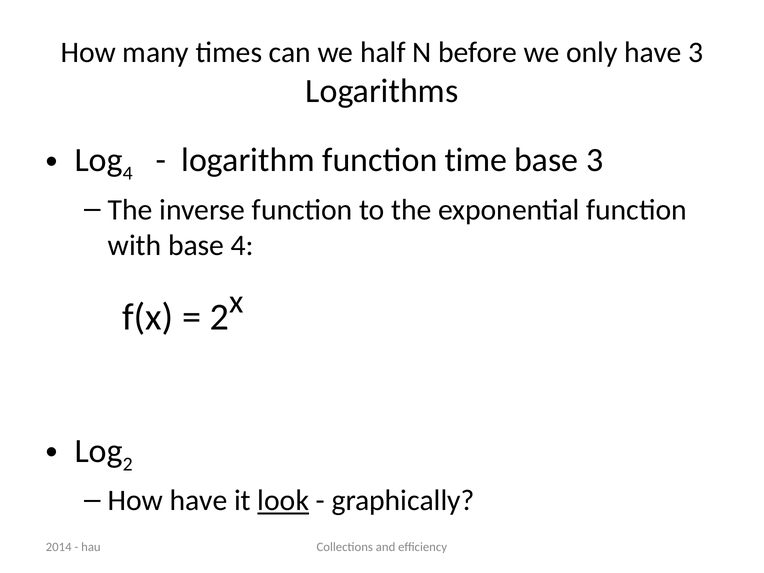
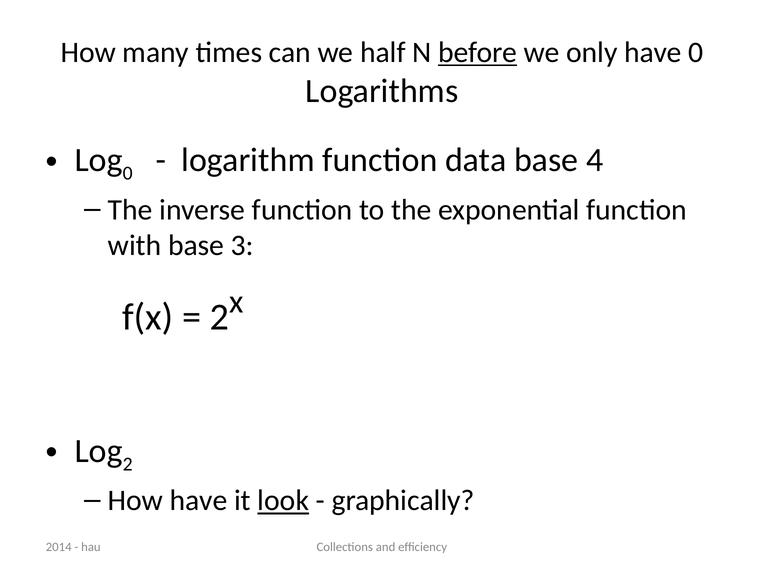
before underline: none -> present (478, 52)
have 3: 3 -> 0 (696, 52)
4: 4 -> 0 (128, 173)
time: time -> data (476, 160)
base 3: 3 -> 4 (595, 160)
base 4: 4 -> 3 (242, 245)
